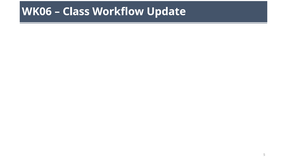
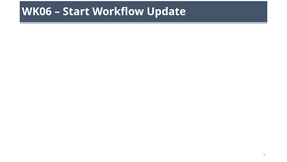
Class: Class -> Start (76, 12)
